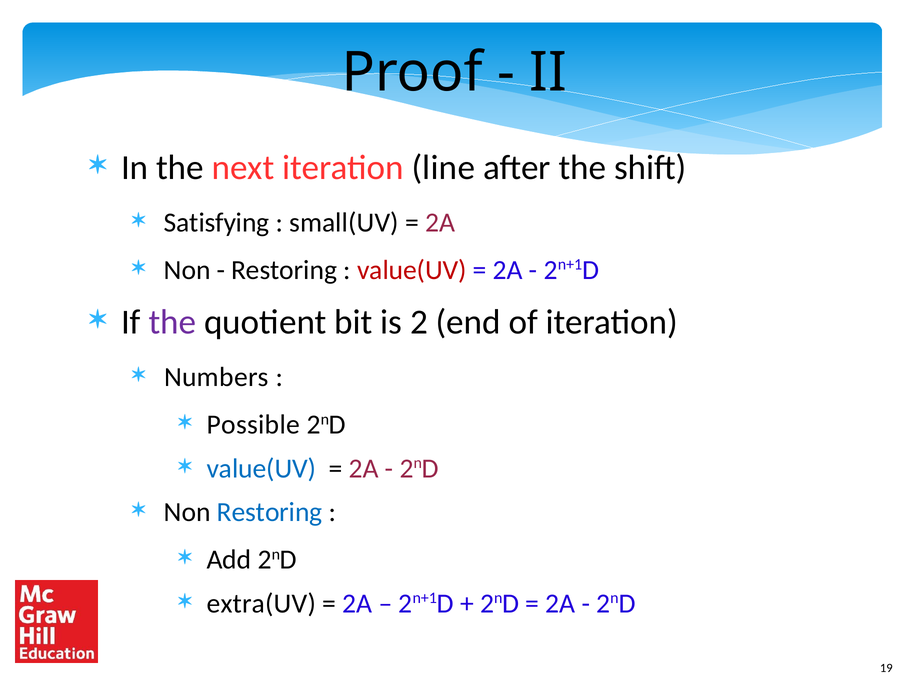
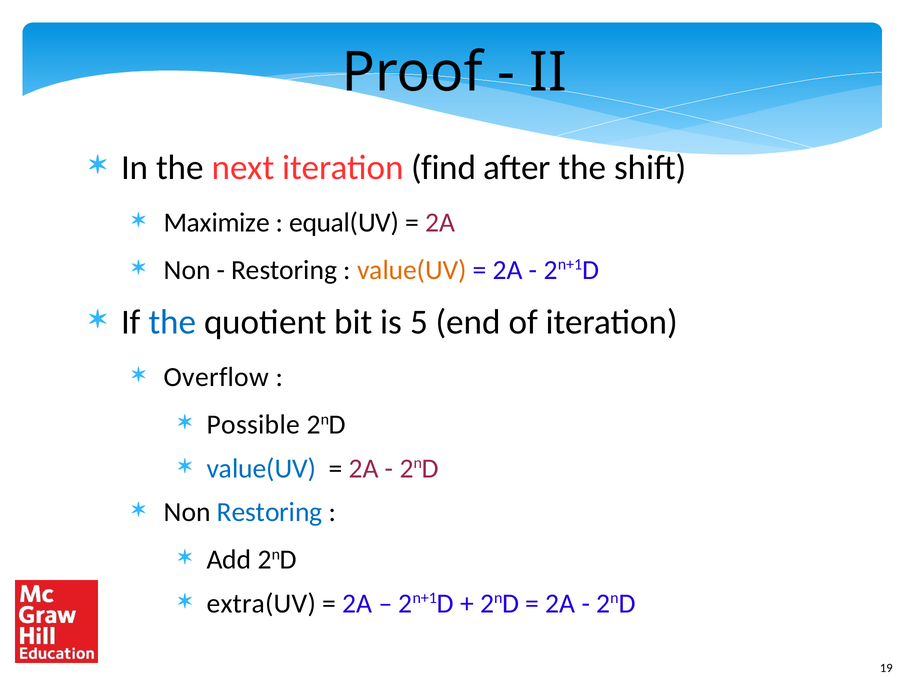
line: line -> find (444, 168)
Satisfying: Satisfying -> Maximize (217, 223)
small(UV: small(UV -> equal(UV (344, 223)
value(UV colour: red -> orange (412, 270)
the colour: purple -> blue (172, 322)
2: 2 -> 5 (419, 322)
Numbers: Numbers -> Overflow (216, 377)
